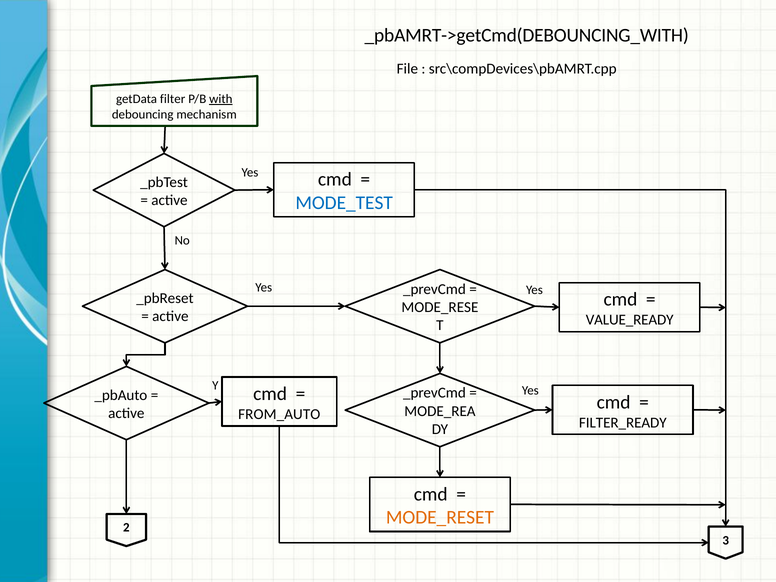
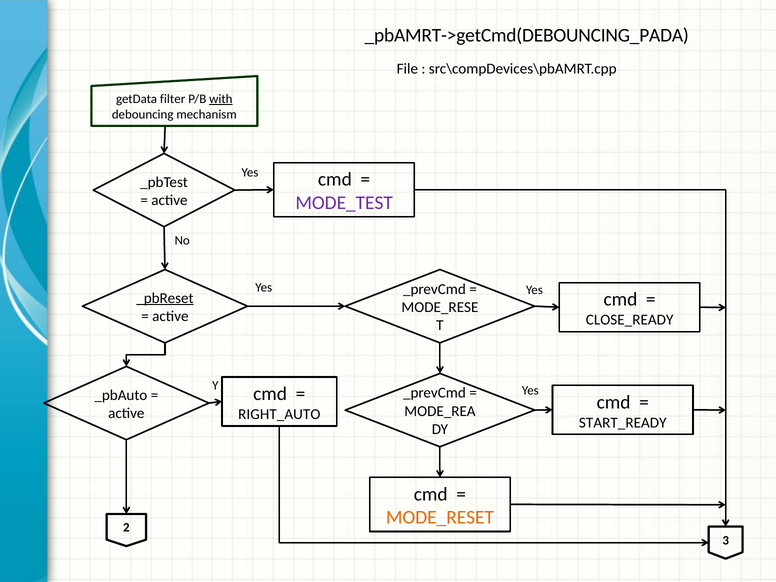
_pbAMRT->getCmd(DEBOUNCING_WITH: _pbAMRT->getCmd(DEBOUNCING_WITH -> _pbAMRT->getCmd(DEBOUNCING_PADA (527, 35)
MODE_TEST colour: blue -> purple (344, 203)
_pbReset underline: none -> present (165, 298)
VALUE_READY: VALUE_READY -> CLOSE_READY (630, 320)
FROM_AUTO: FROM_AUTO -> RIGHT_AUTO (279, 414)
FILTER_READY: FILTER_READY -> START_READY (623, 423)
